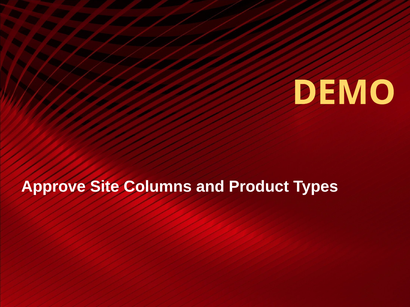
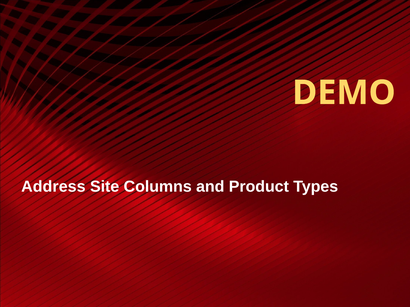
Approve: Approve -> Address (53, 187)
